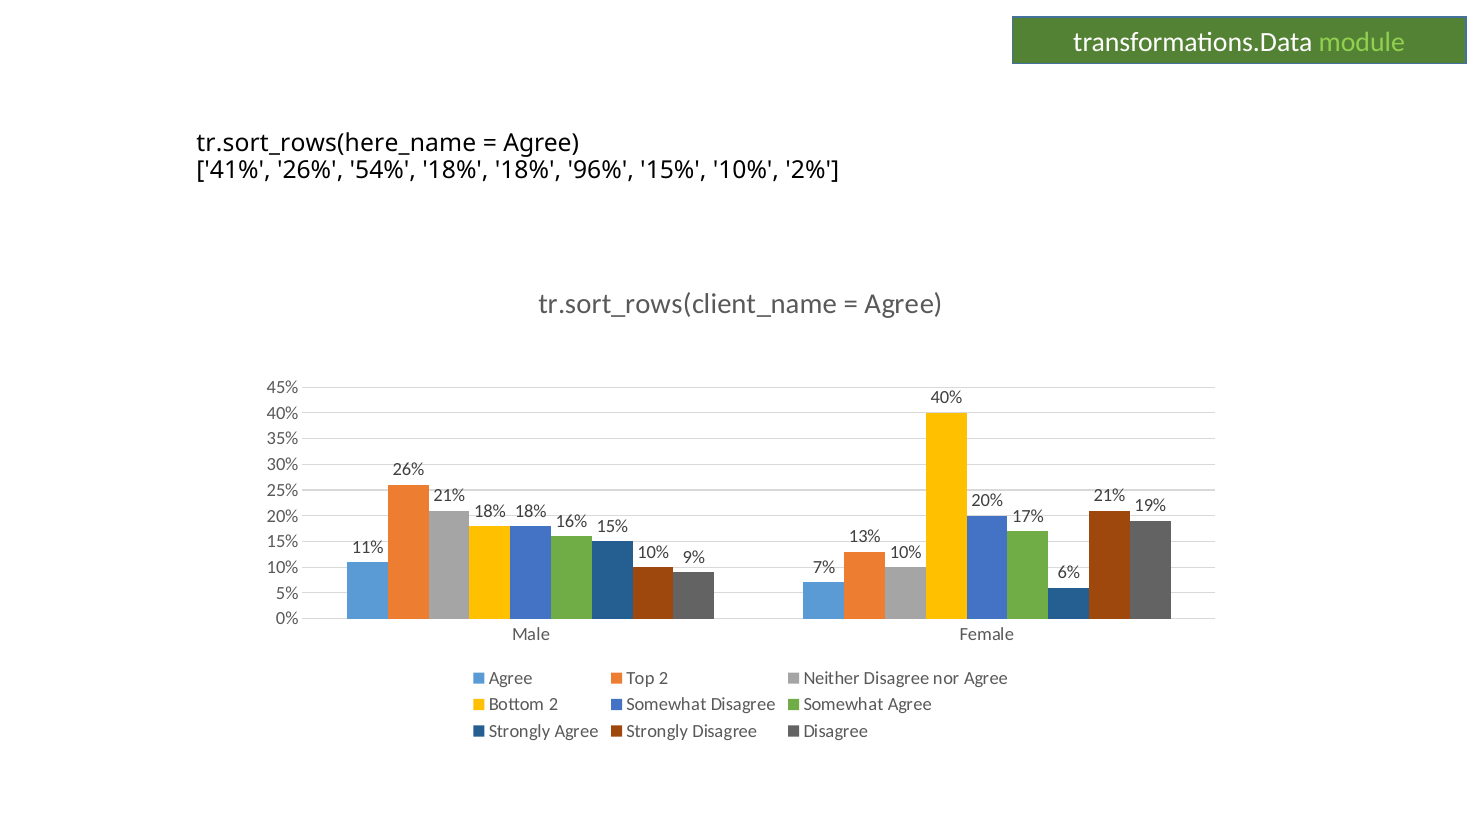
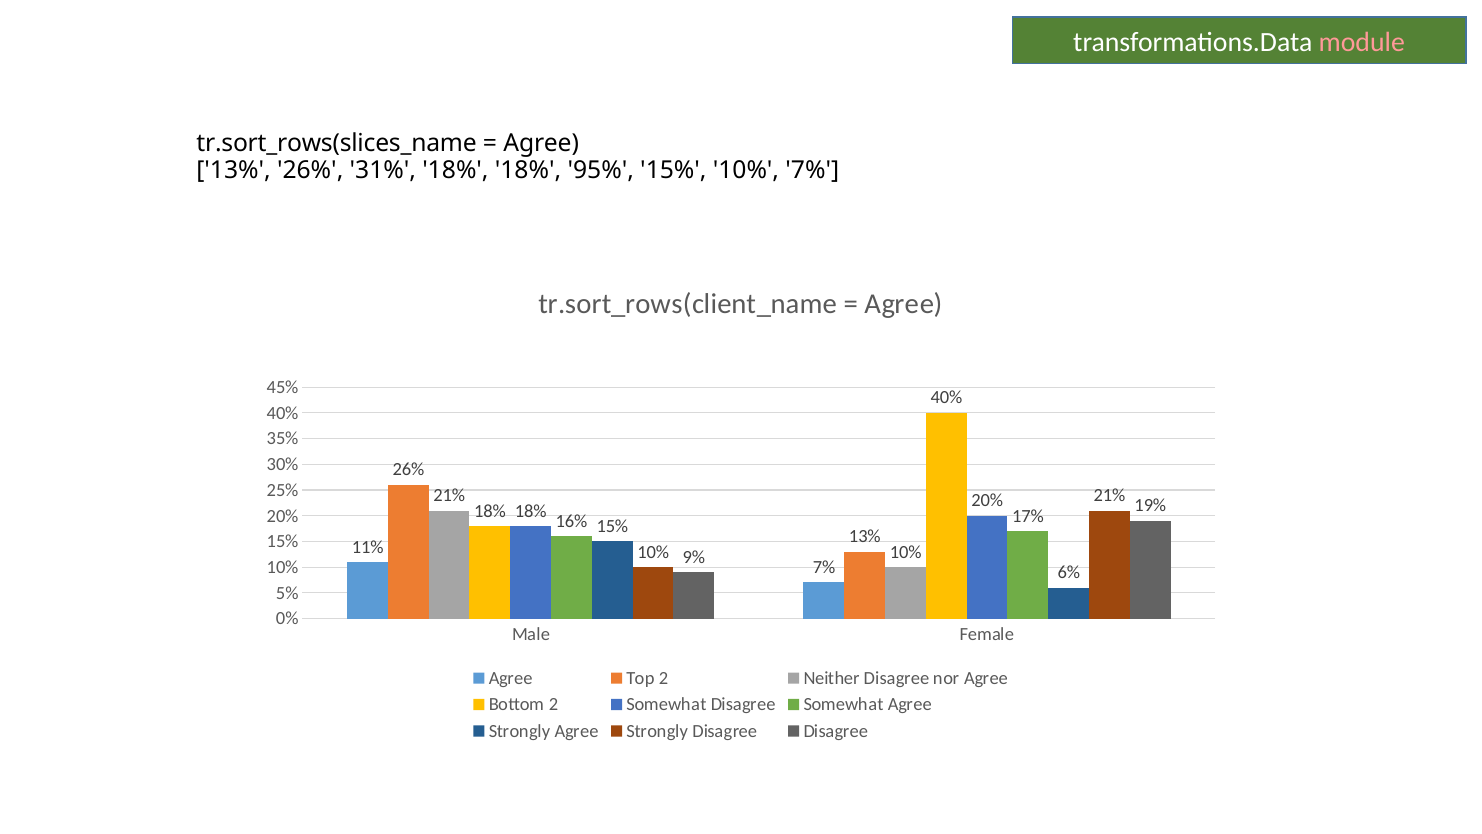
module colour: light green -> pink (1362, 42)
tr.sort_rows(here_name: tr.sort_rows(here_name -> tr.sort_rows(slices_name (337, 144)
41%: 41% -> 13% (234, 170)
54%: 54% -> 31% (383, 170)
96%: 96% -> 95% (601, 170)
10% 2%: 2% -> 7% (812, 170)
